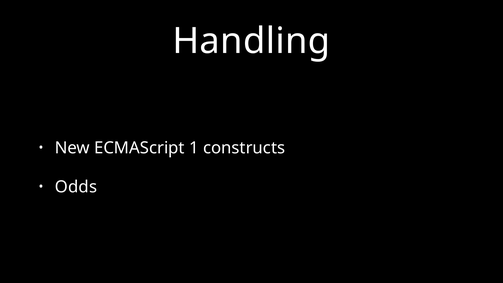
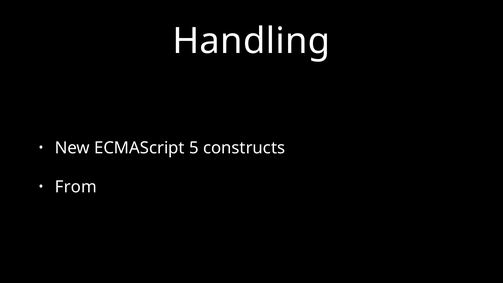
1: 1 -> 5 (194, 148)
Odds: Odds -> From (76, 187)
